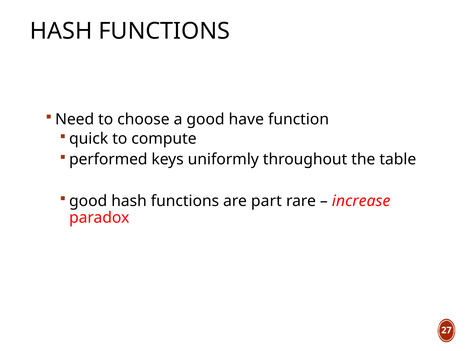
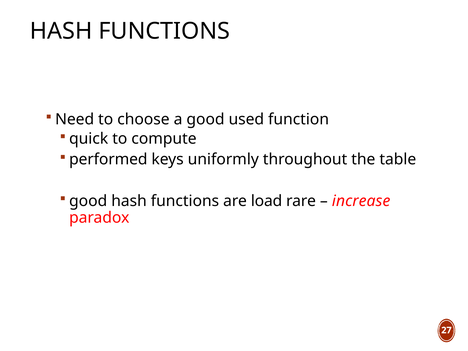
have: have -> used (246, 119)
part: part -> load (267, 201)
